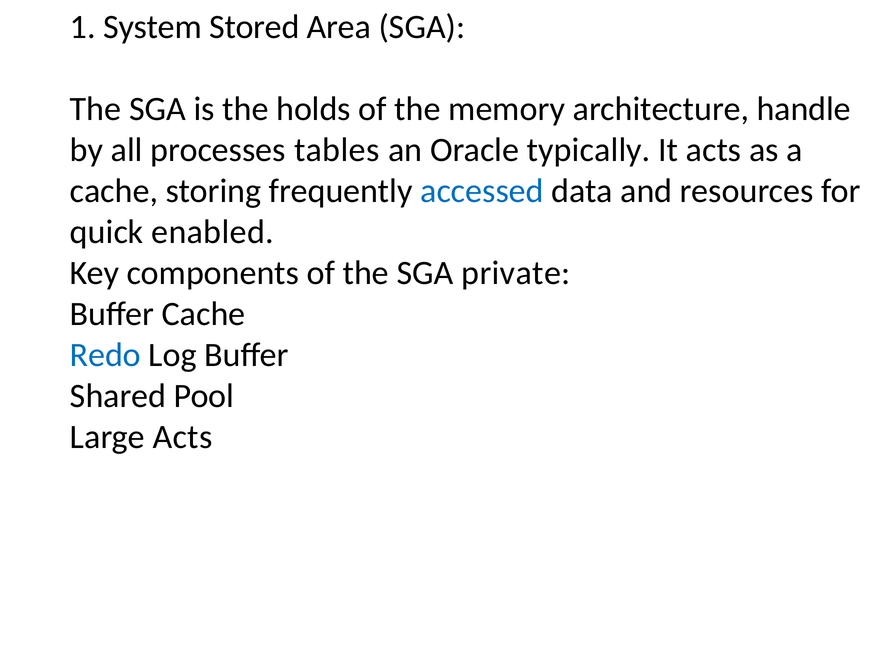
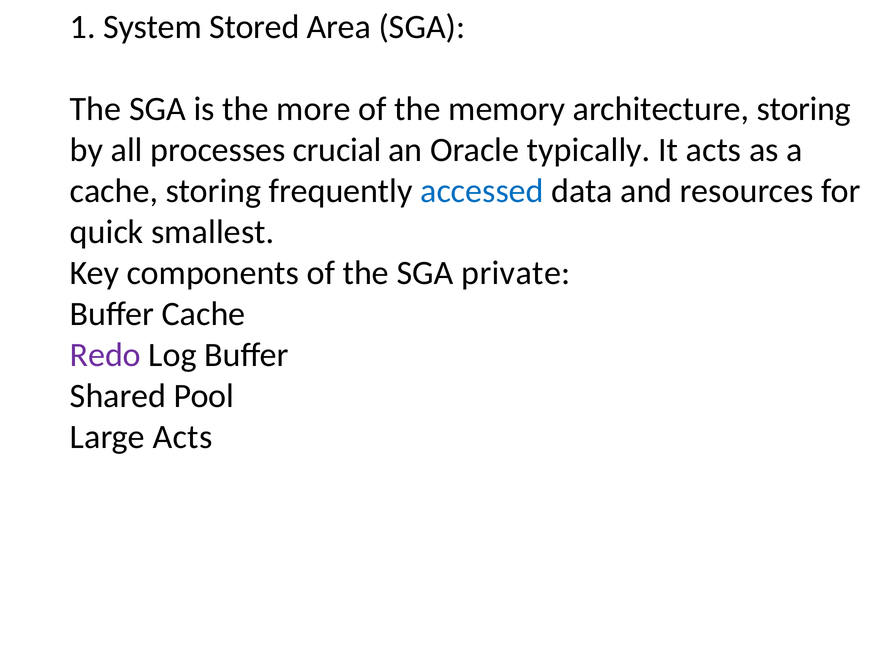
holds: holds -> more (313, 109)
architecture handle: handle -> storing (804, 109)
tables: tables -> crucial (337, 150)
enabled: enabled -> smallest (213, 232)
Redo colour: blue -> purple (105, 355)
